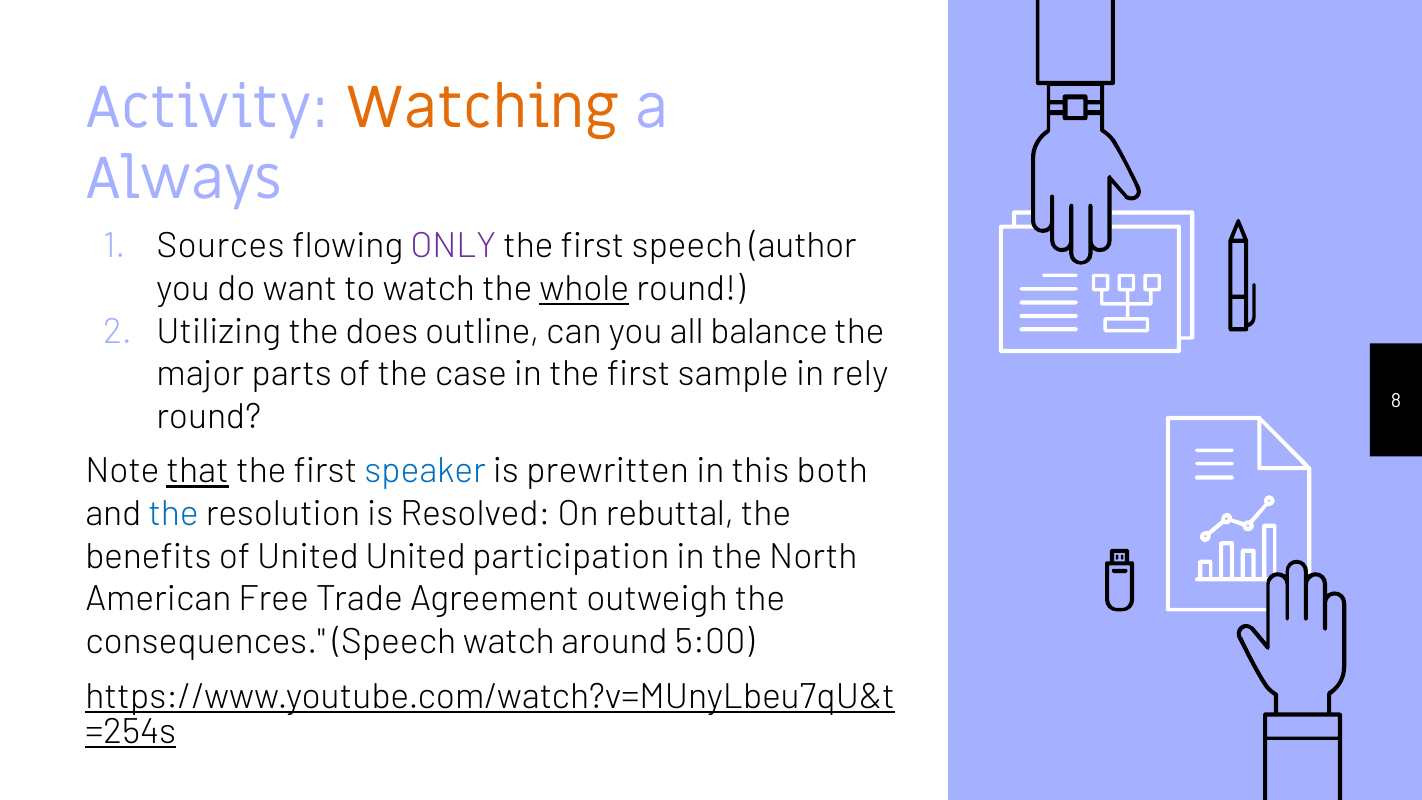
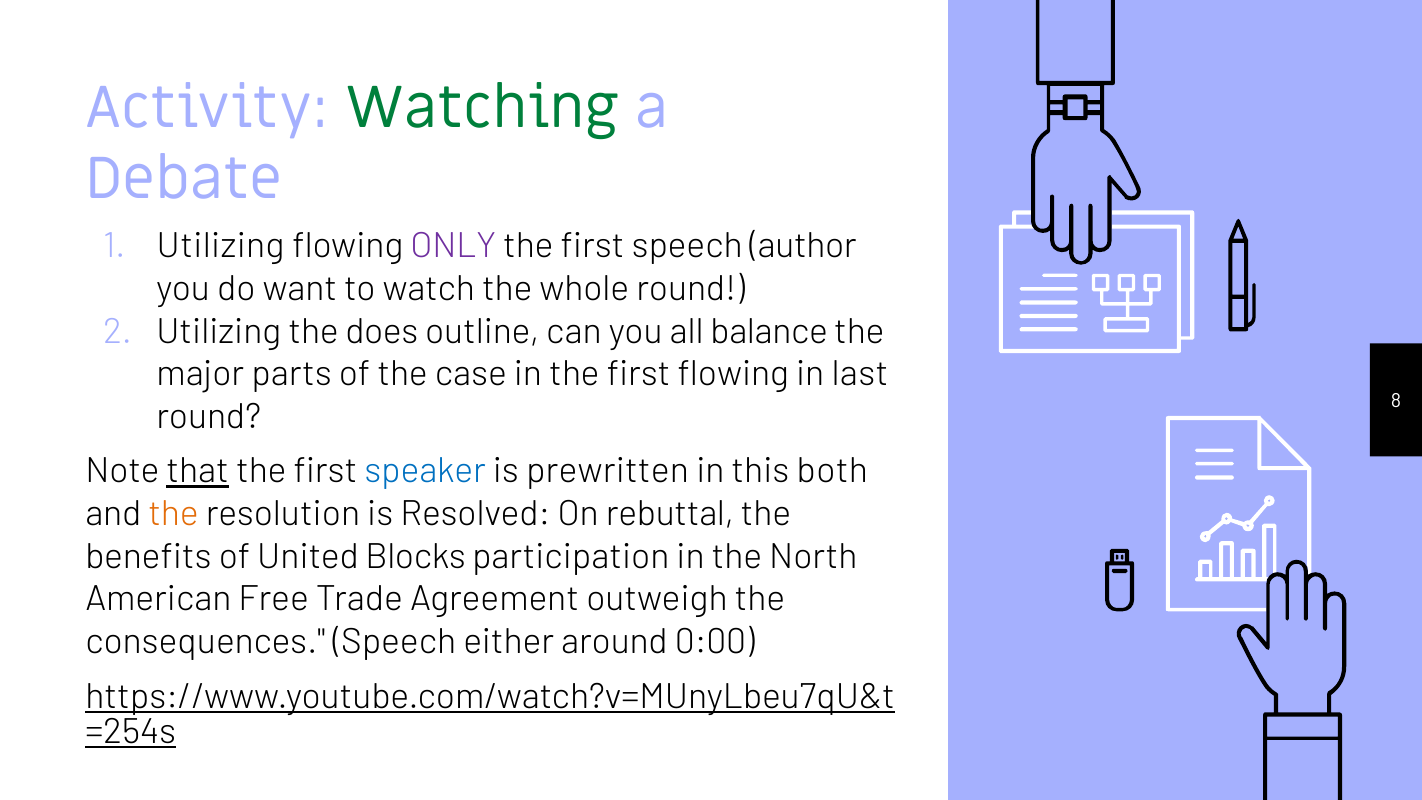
Watching colour: orange -> green (483, 108)
Always: Always -> Debate (184, 179)
Sources: Sources -> Utilizing (221, 246)
whole underline: present -> none (584, 289)
first sample: sample -> flowing (733, 374)
rely: rely -> last (860, 374)
the colour: blue -> orange (174, 514)
United United: United -> Blocks (416, 556)
Speech watch: watch -> either (509, 642)
5:00: 5:00 -> 0:00 (715, 642)
